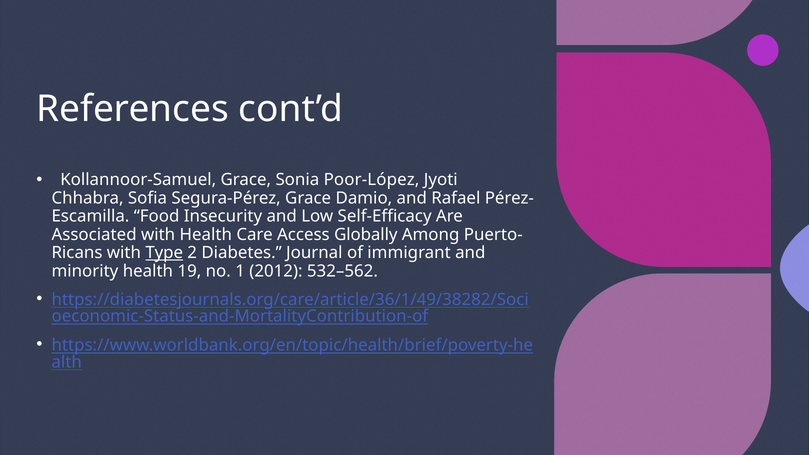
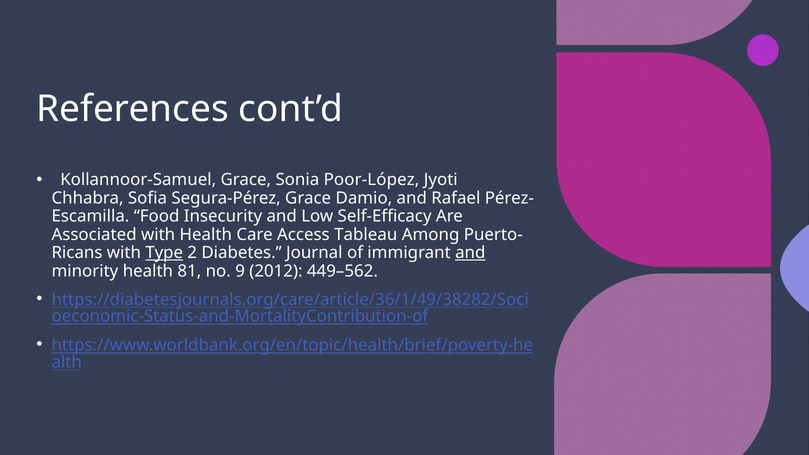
Globally: Globally -> Tableau (366, 235)
and underline: none -> present (470, 253)
19: 19 -> 81 (189, 271)
1: 1 -> 9 (240, 271)
532–562: 532–562 -> 449–562 (342, 271)
